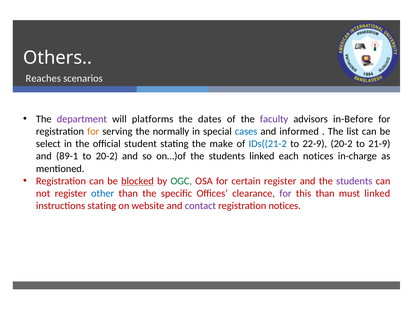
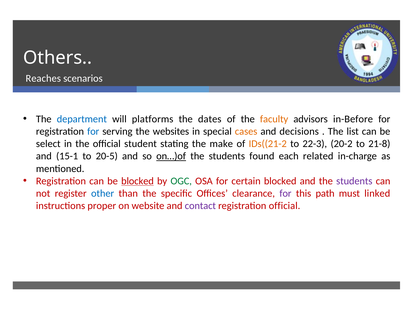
department colour: purple -> blue (82, 119)
faculty colour: purple -> orange (274, 119)
for colour: orange -> blue (93, 131)
normally: normally -> websites (171, 131)
cases colour: blue -> orange (246, 131)
informed: informed -> decisions (299, 131)
IDs((21-2 colour: blue -> orange (268, 144)
22-9: 22-9 -> 22-3 (315, 144)
21-9: 21-9 -> 21-8 (379, 144)
89-1: 89-1 -> 15-1 (67, 156)
to 20-2: 20-2 -> 20-5 (107, 156)
on…)of underline: none -> present (171, 156)
students linked: linked -> found (262, 156)
each notices: notices -> related (318, 156)
certain register: register -> blocked (280, 181)
this than: than -> path (325, 193)
instructions stating: stating -> proper (102, 206)
registration notices: notices -> official (285, 206)
